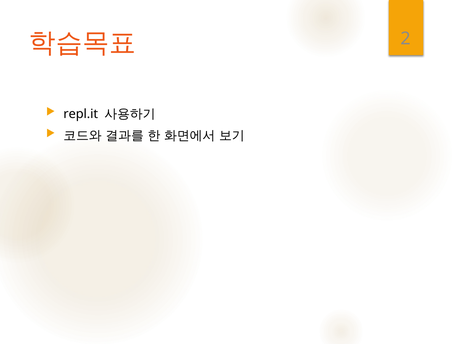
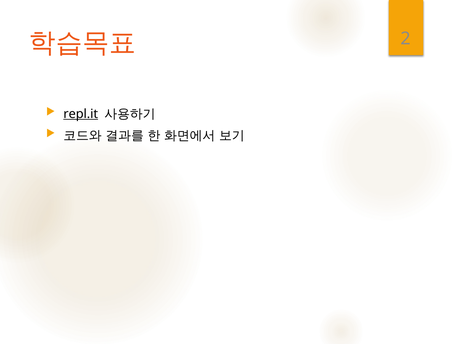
repl.it underline: none -> present (81, 114)
